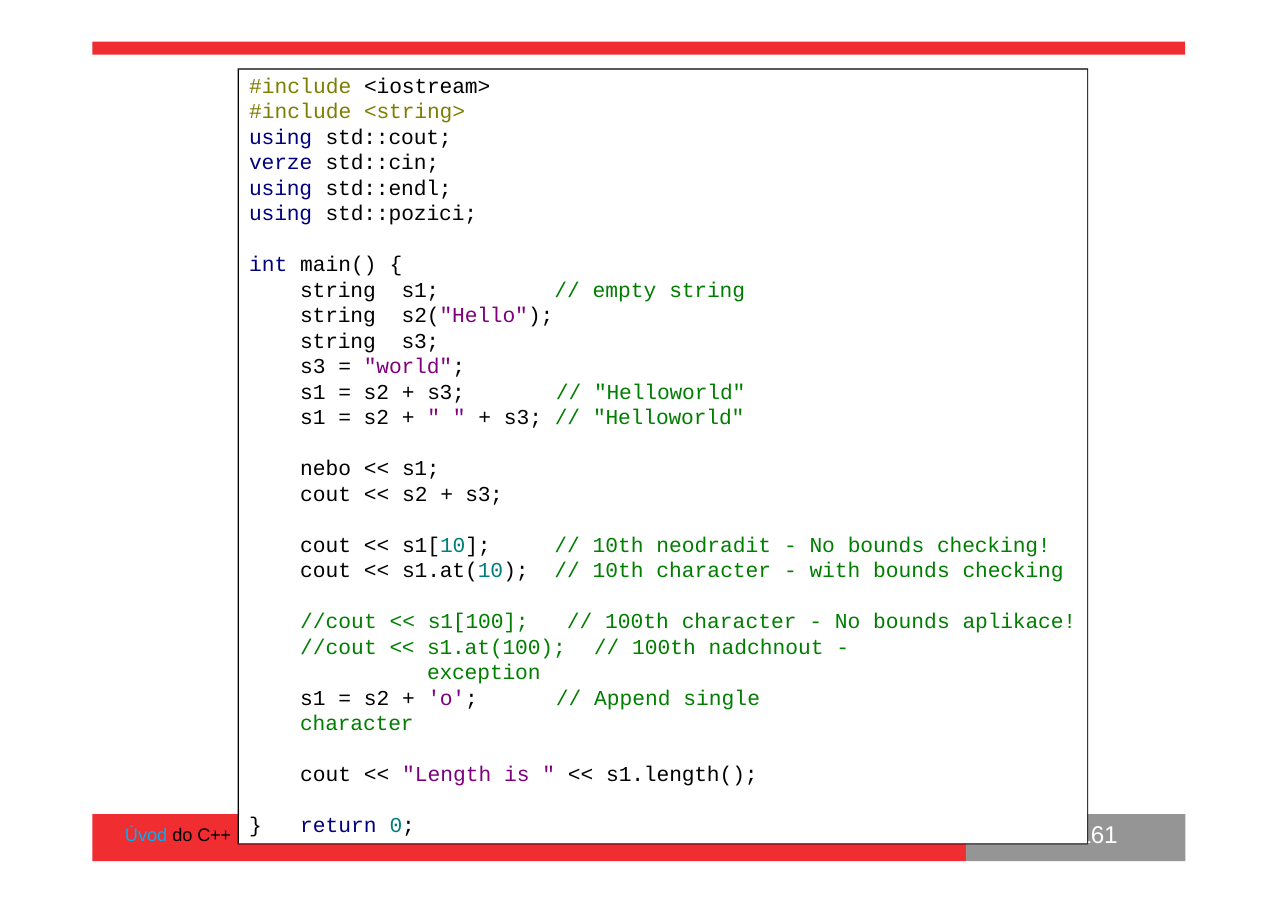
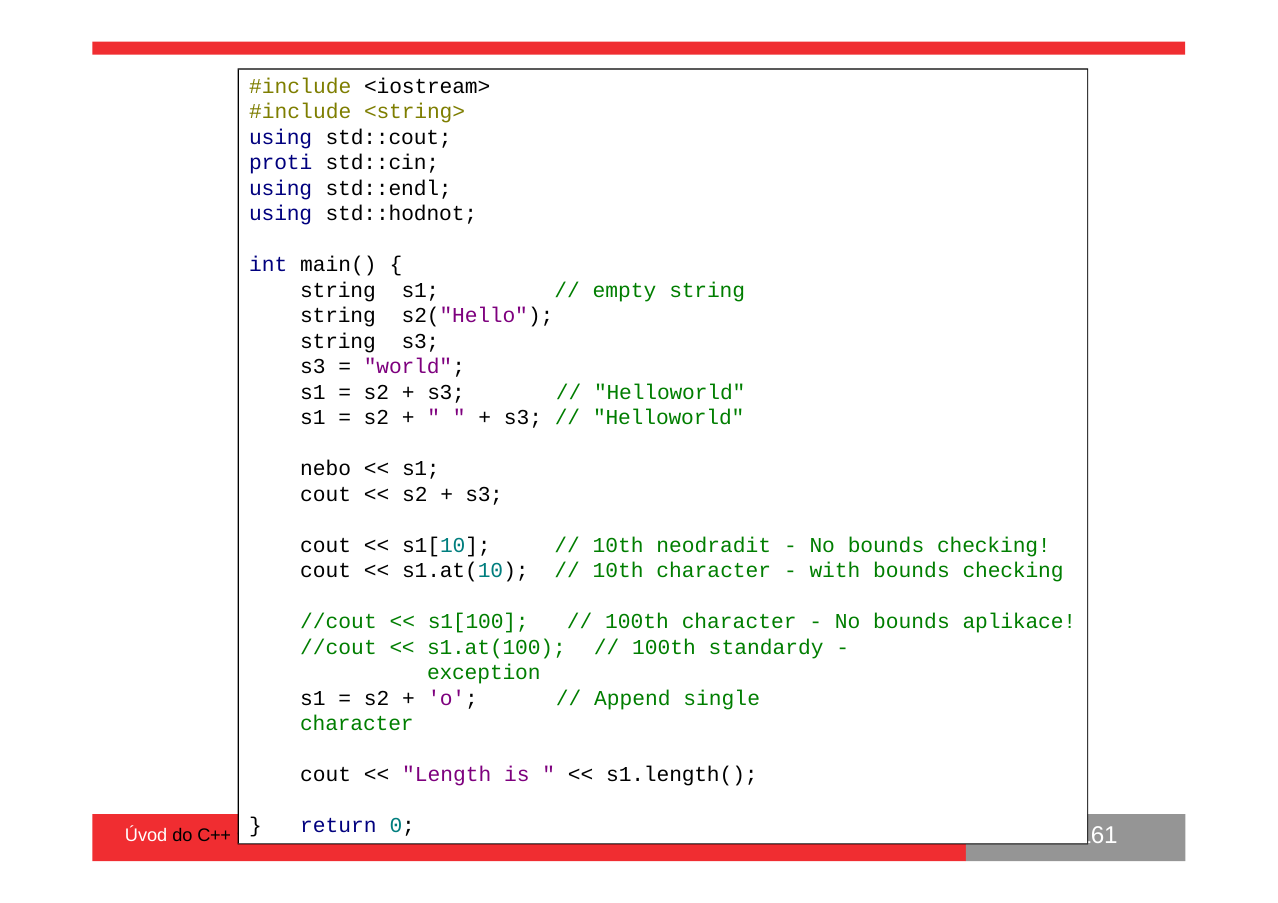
verze: verze -> proti (281, 163)
std::pozici: std::pozici -> std::hodnot (401, 214)
nadchnout: nadchnout -> standardy (766, 647)
Úvod colour: light blue -> white (146, 835)
